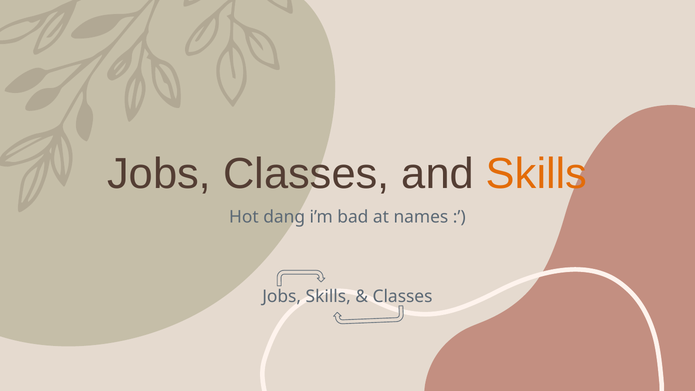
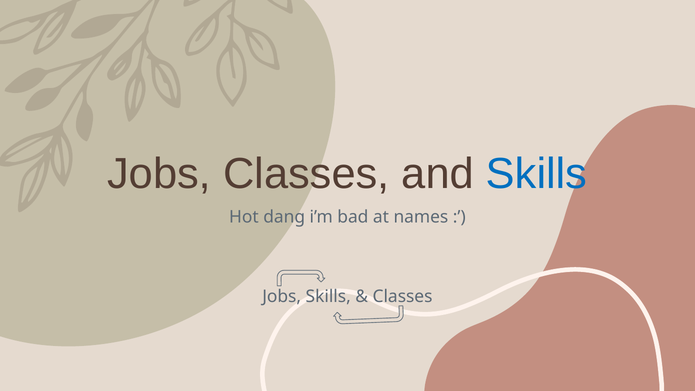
Skills colour: orange -> blue (537, 174)
